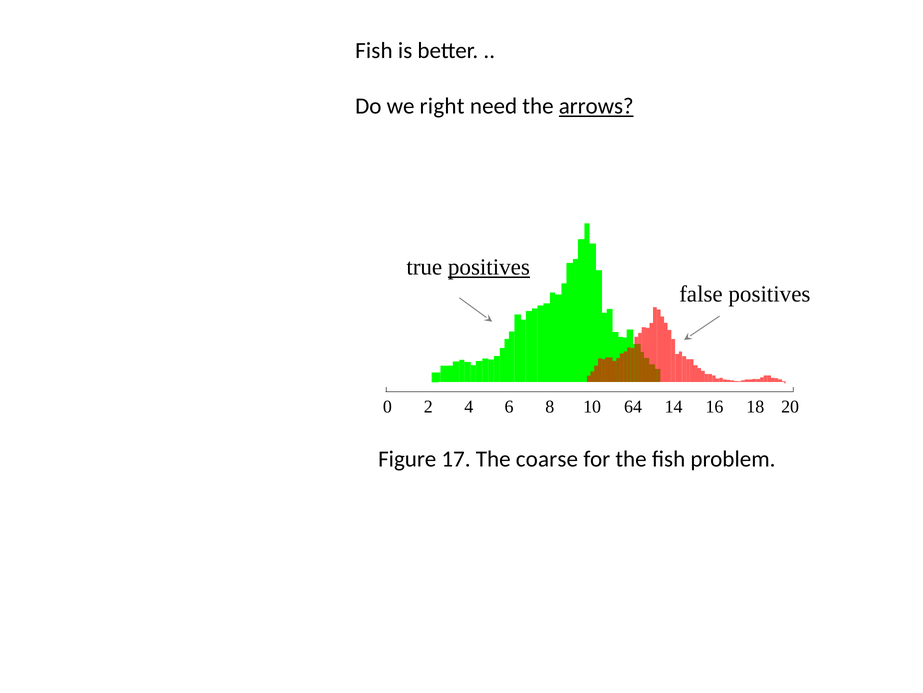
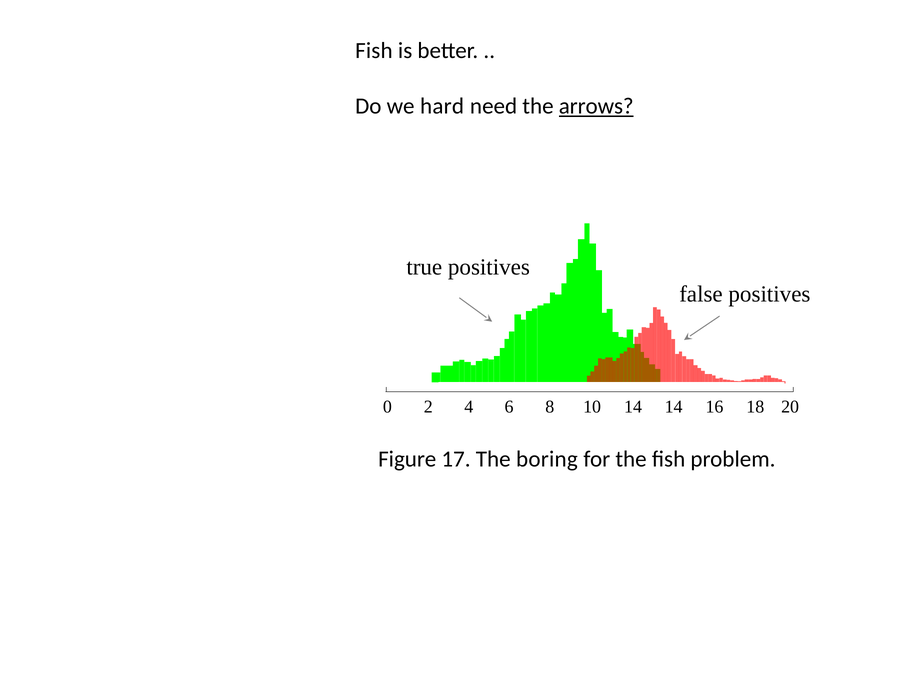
right: right -> hard (442, 106)
positives underline: present -> none (489, 267)
10 64: 64 -> 14 (633, 406)
coarse: coarse -> boring (547, 458)
